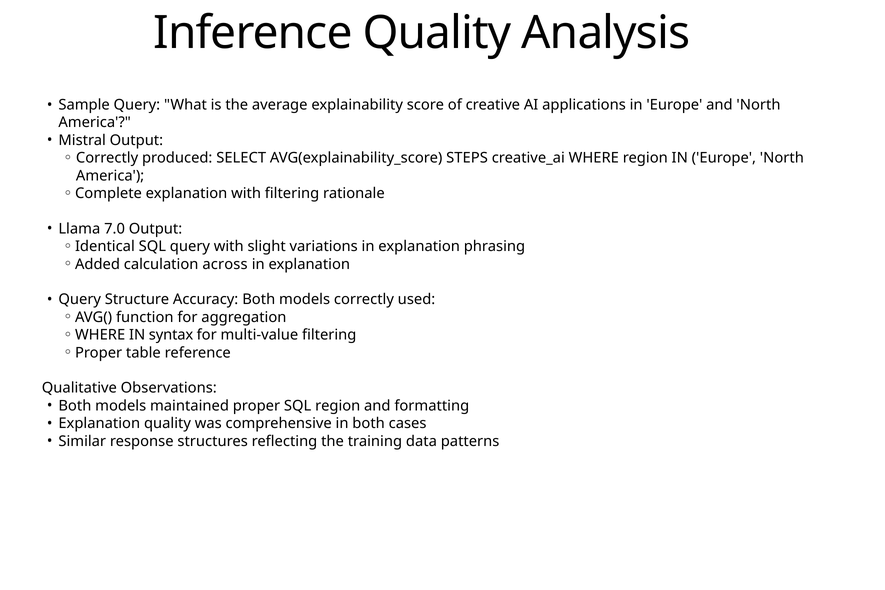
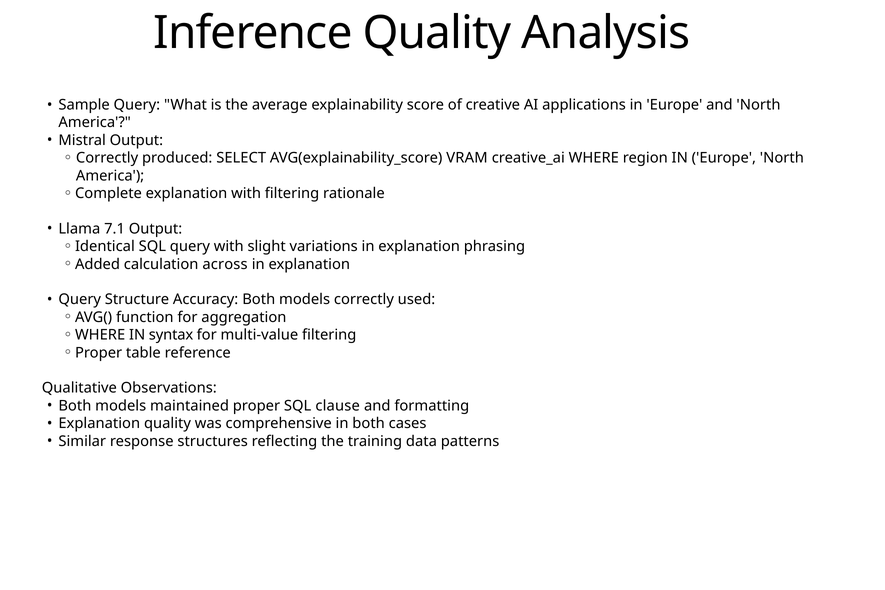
STEPS: STEPS -> VRAM (467, 158)
7.0: 7.0 -> 7.1 (115, 229)
SQL region: region -> clause (338, 406)
